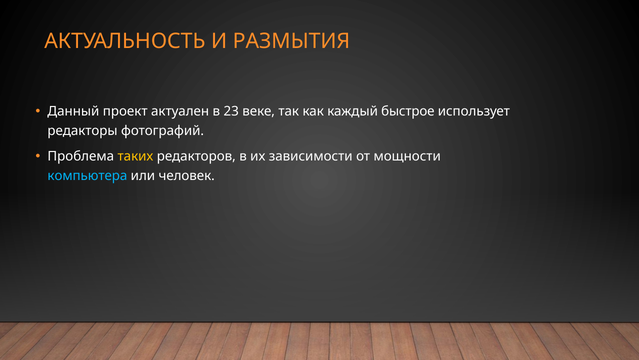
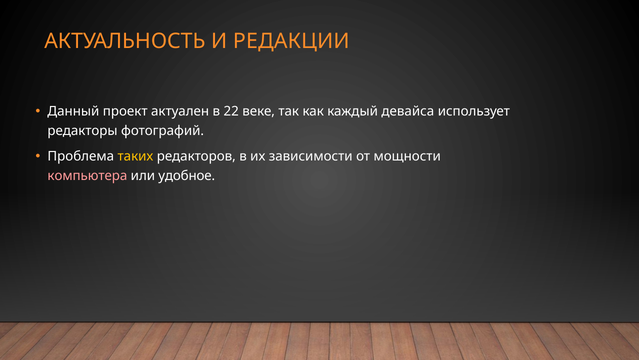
РАЗМЫТИЯ: РАЗМЫТИЯ -> РЕДАКЦИИ (291, 41)
23: 23 -> 22 (231, 111)
быстрое: быстрое -> девайса (408, 111)
компьютера colour: light blue -> pink (87, 175)
человек: человек -> удобное (187, 175)
